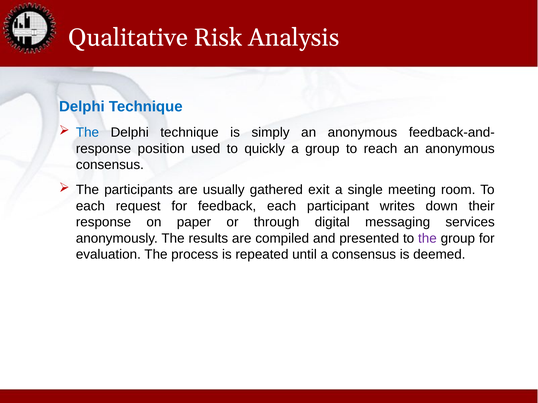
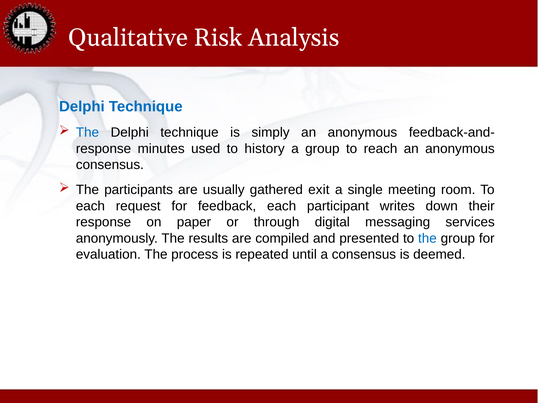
position: position -> minutes (161, 149)
quickly: quickly -> history (265, 149)
the colour: purple -> blue (427, 239)
